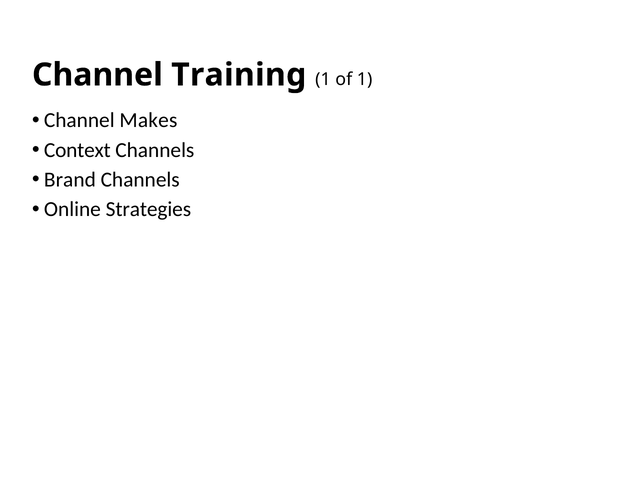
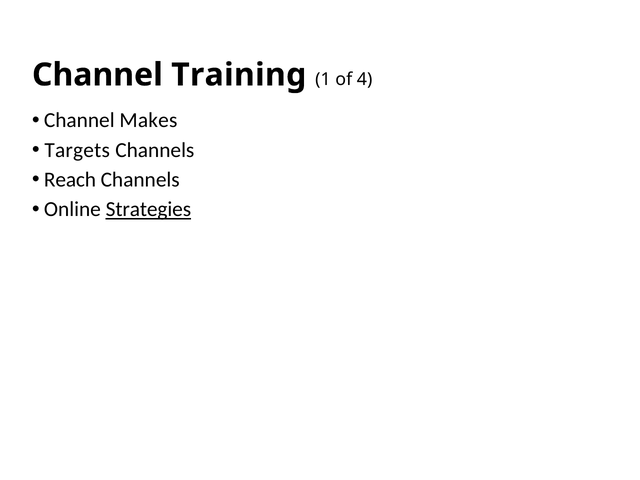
of 1: 1 -> 4 (365, 80)
Context: Context -> Targets (77, 150)
Brand: Brand -> Reach (70, 180)
Strategies underline: none -> present (148, 209)
